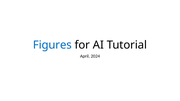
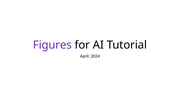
Figures colour: blue -> purple (52, 45)
